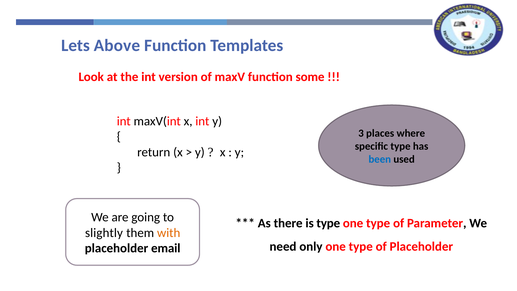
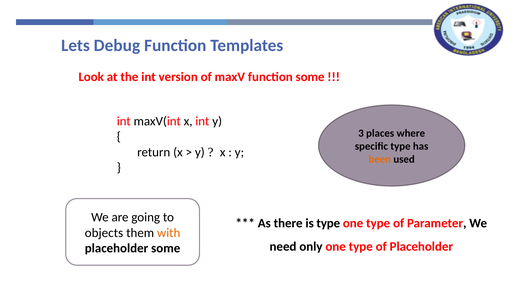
Above: Above -> Debug (117, 45)
been colour: blue -> orange (380, 159)
slightly: slightly -> objects (104, 233)
placeholder email: email -> some (166, 248)
